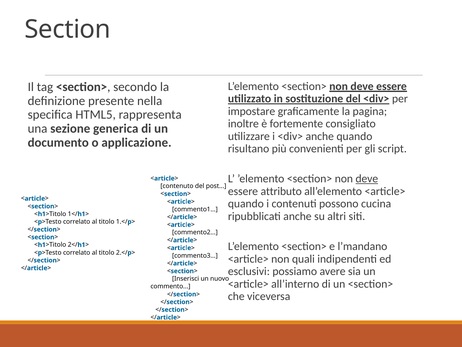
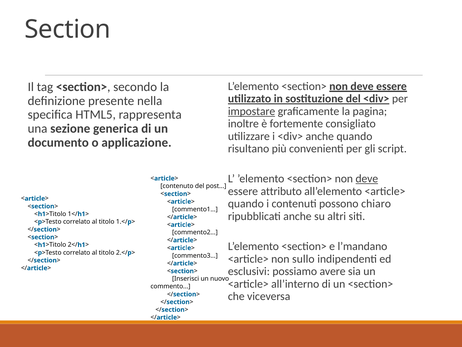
impostare underline: none -> present (252, 111)
cucina: cucina -> chiaro (376, 204)
quali: quali -> sullo (303, 259)
